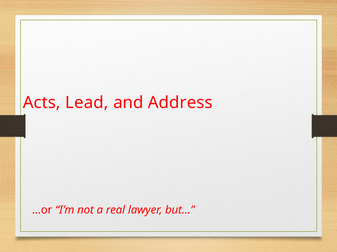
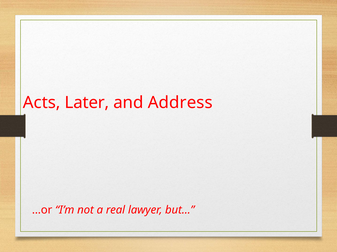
Lead: Lead -> Later (87, 103)
